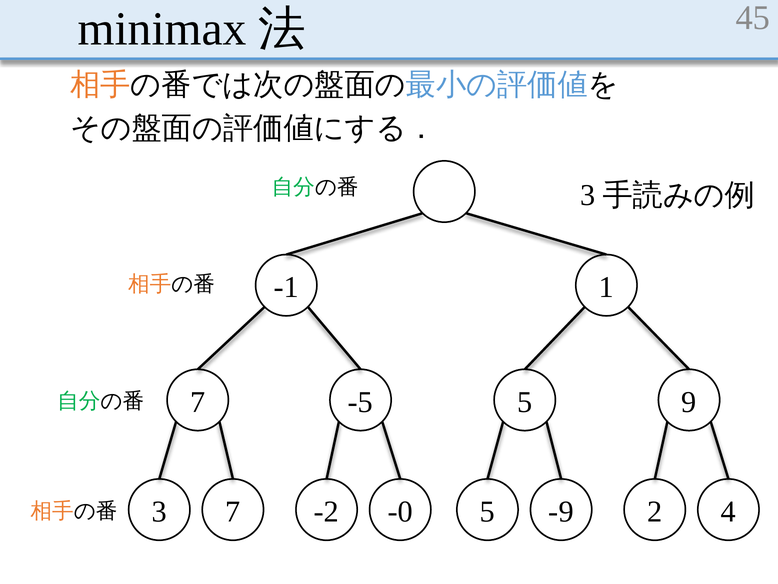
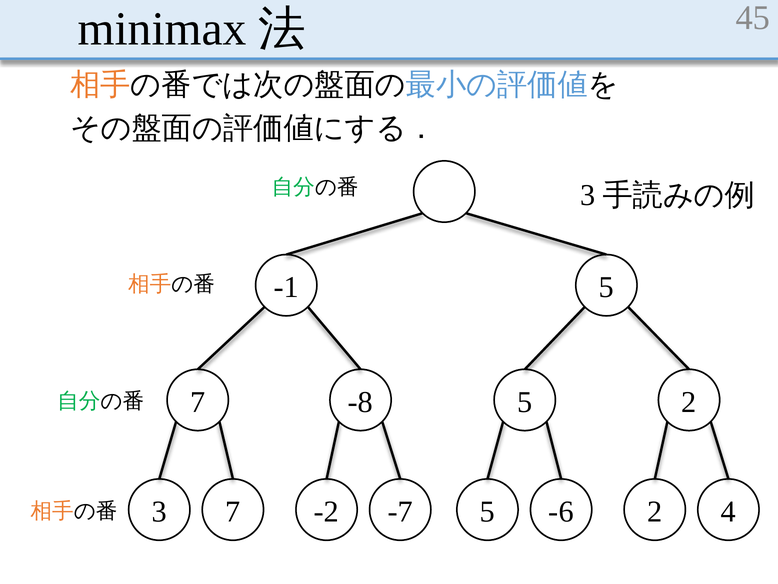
-1 1: 1 -> 5 (606, 287)
-5: -5 -> -8 (361, 402)
5 9: 9 -> 2 (689, 402)
-0: -0 -> -7 (400, 511)
-9: -9 -> -6 (561, 511)
